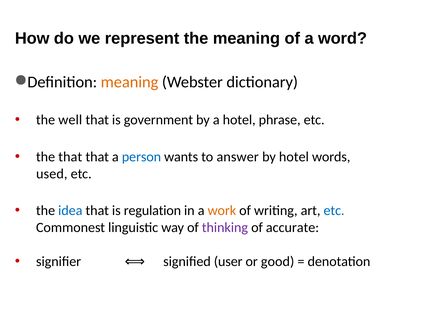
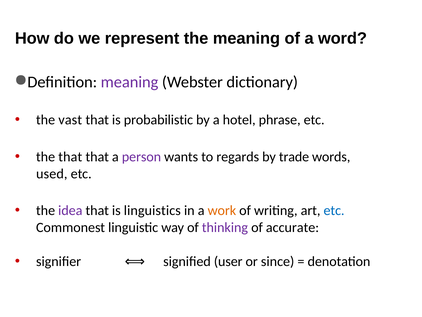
meaning colour: orange -> purple (130, 82)
well: well -> vast (70, 120)
government: government -> probabilistic (158, 120)
person colour: blue -> purple (141, 157)
answer: answer -> regards (238, 157)
by hotel: hotel -> trade (294, 157)
idea colour: blue -> purple (70, 210)
regulation: regulation -> linguistics (152, 210)
good: good -> since (278, 261)
